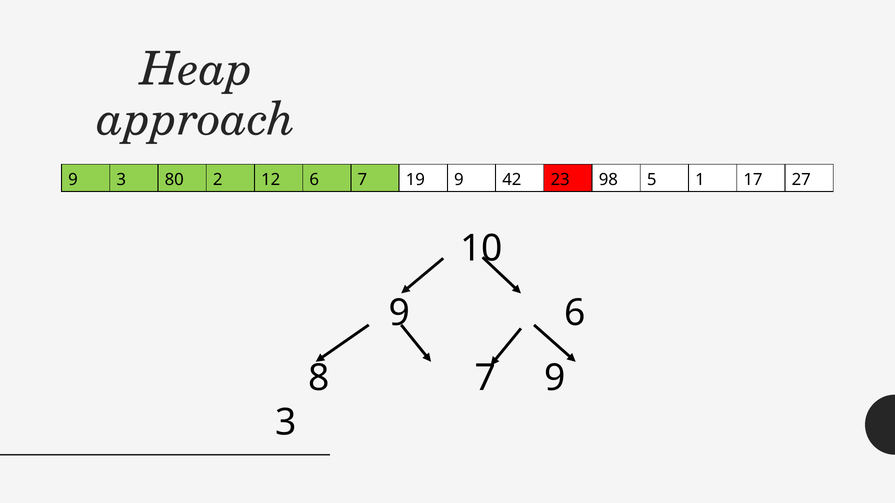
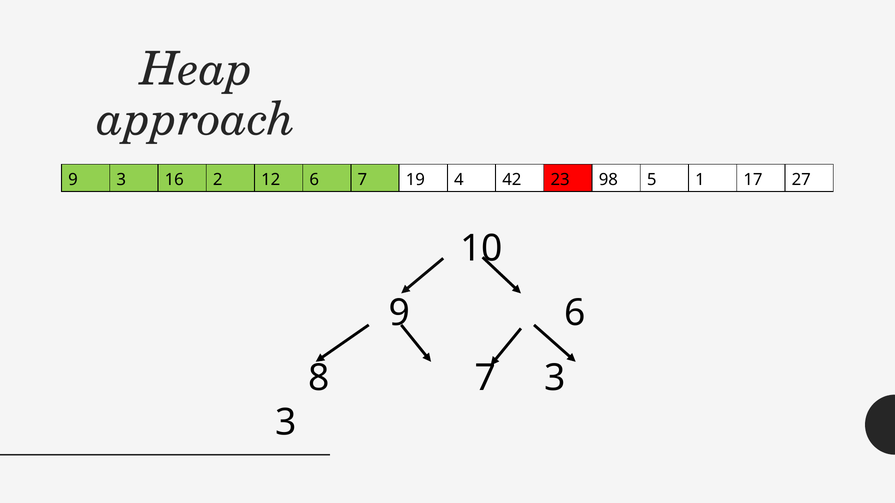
80: 80 -> 16 (174, 180)
19 9: 9 -> 4 (459, 180)
7 9: 9 -> 3 (555, 378)
